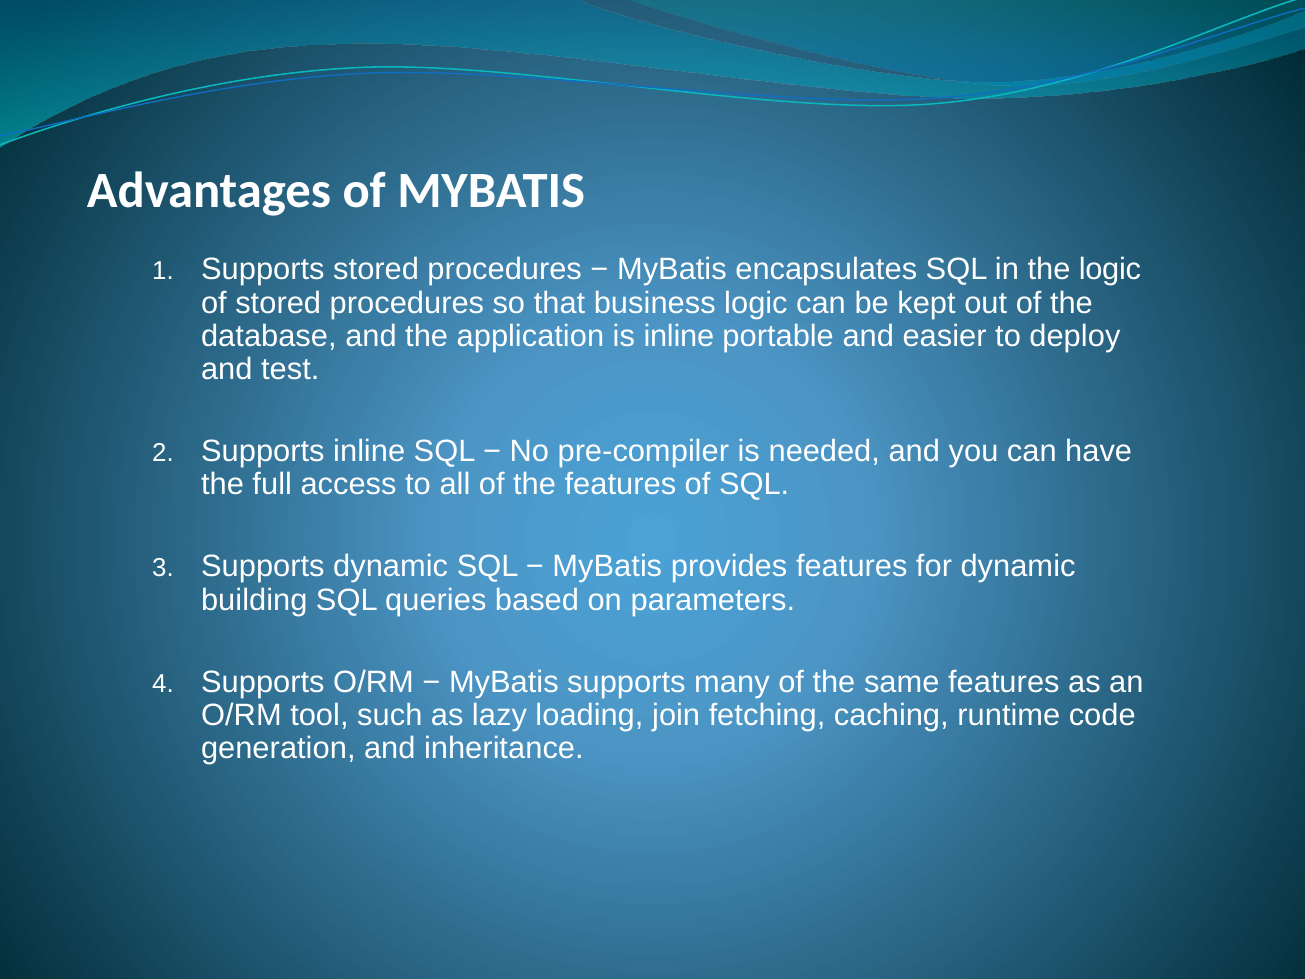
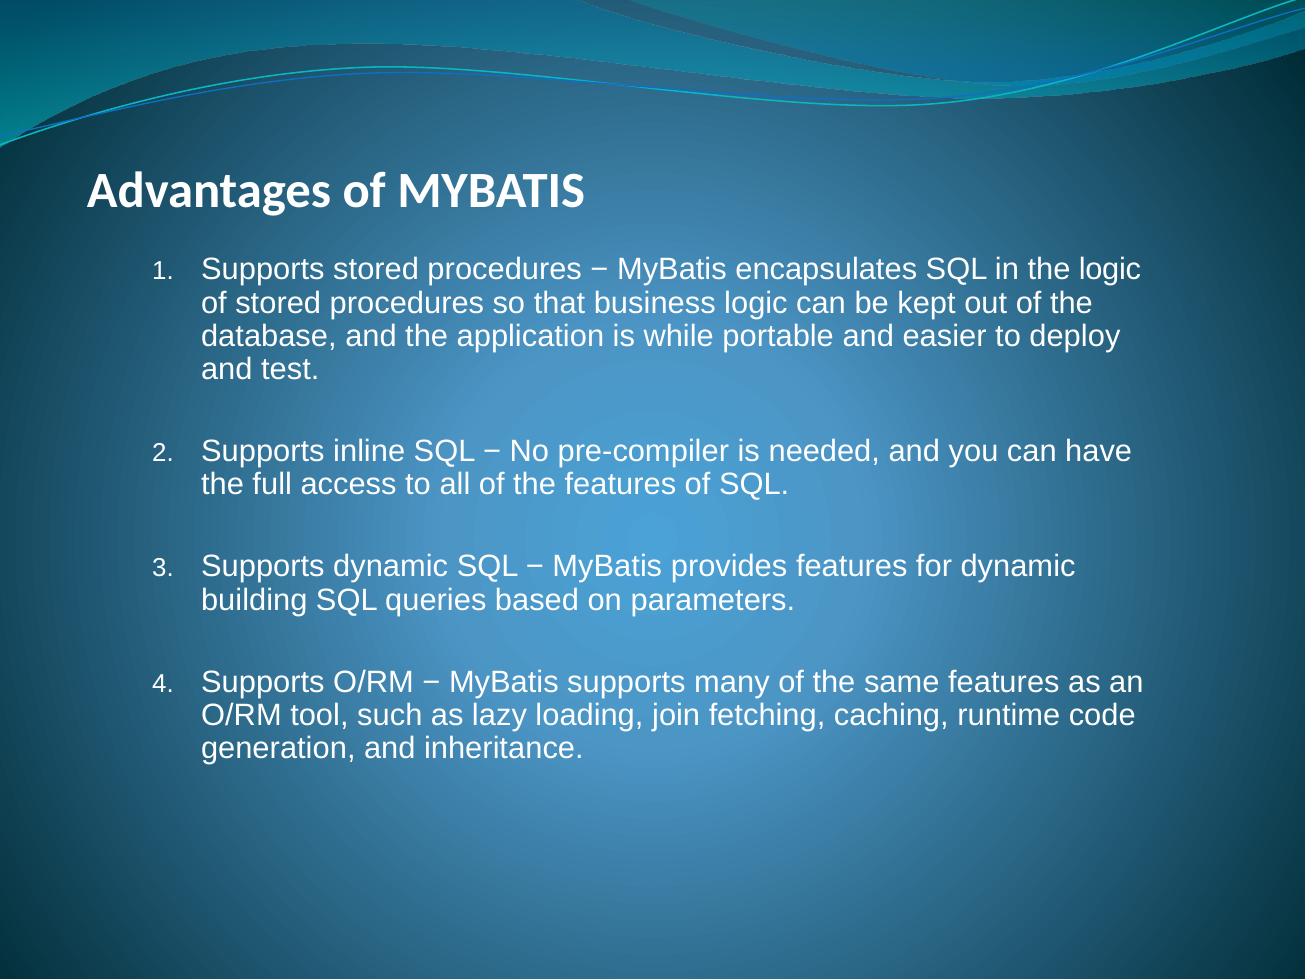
is inline: inline -> while (679, 336)
